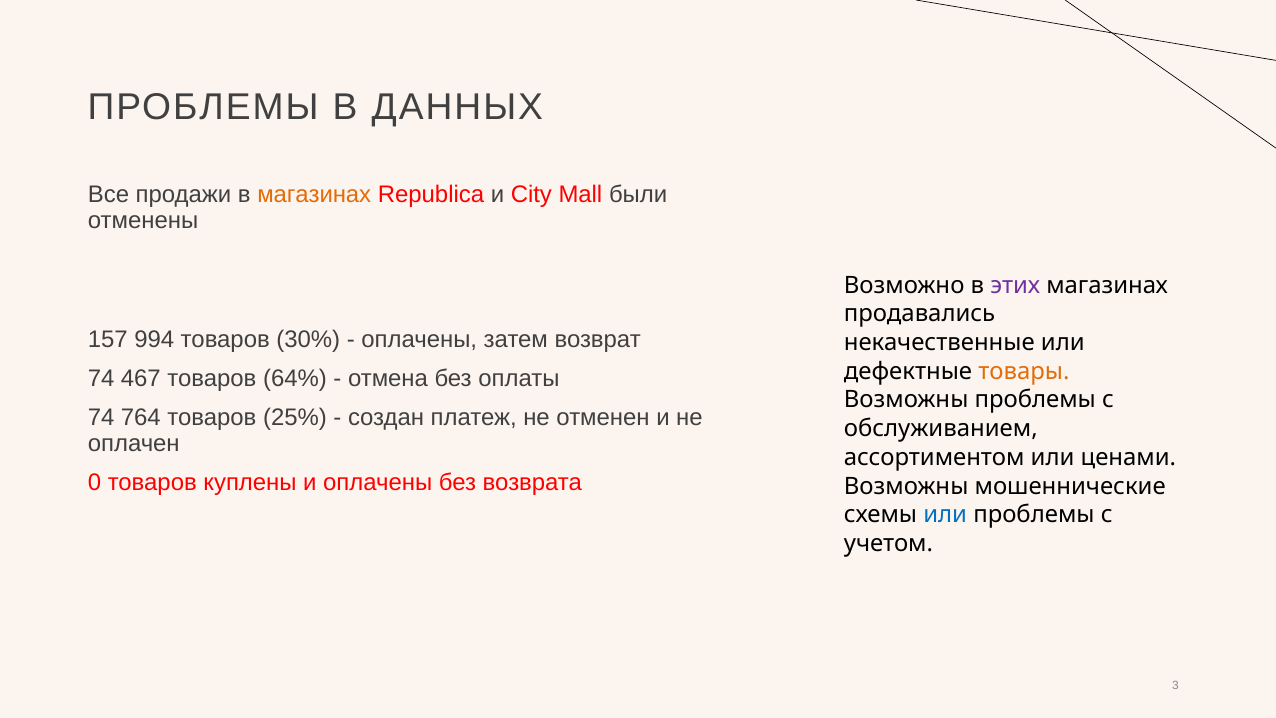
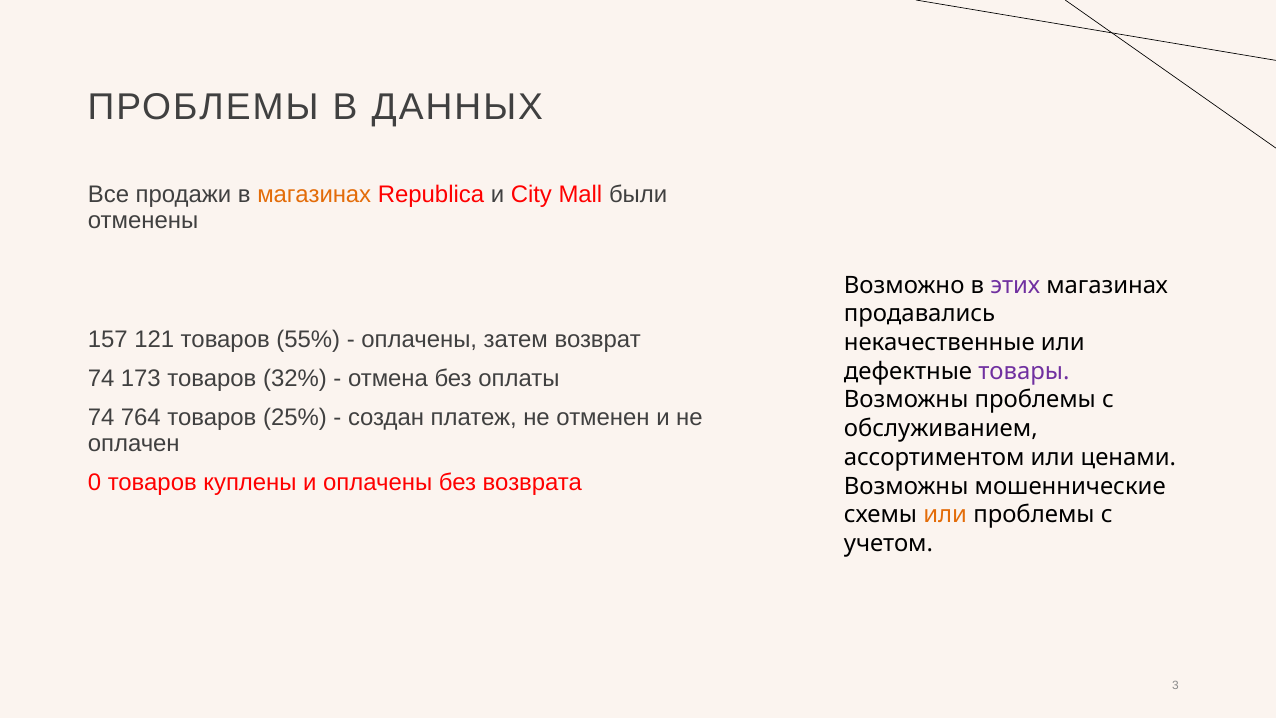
994: 994 -> 121 (154, 339)
30%: 30% -> 55% (308, 339)
товары colour: orange -> purple (1024, 371)
467: 467 -> 173 (141, 379)
64%: 64% -> 32% (295, 379)
или colour: blue -> orange (945, 515)
